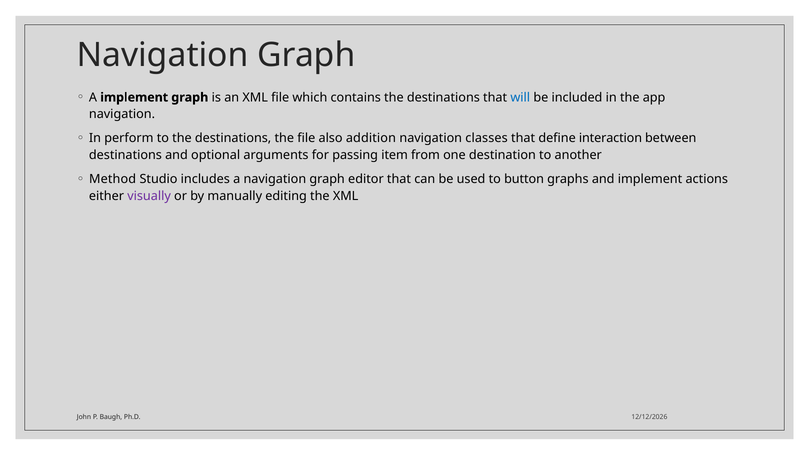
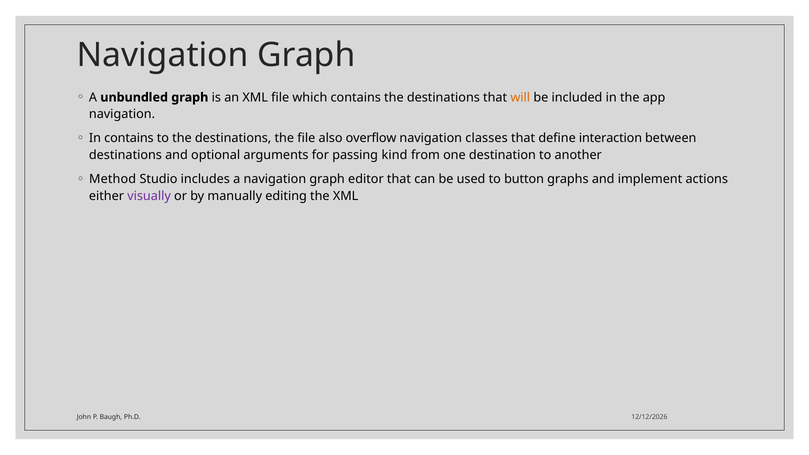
A implement: implement -> unbundled (134, 97)
will colour: blue -> orange (520, 97)
In perform: perform -> contains (129, 138)
addition: addition -> overflow (371, 138)
item: item -> kind (394, 155)
